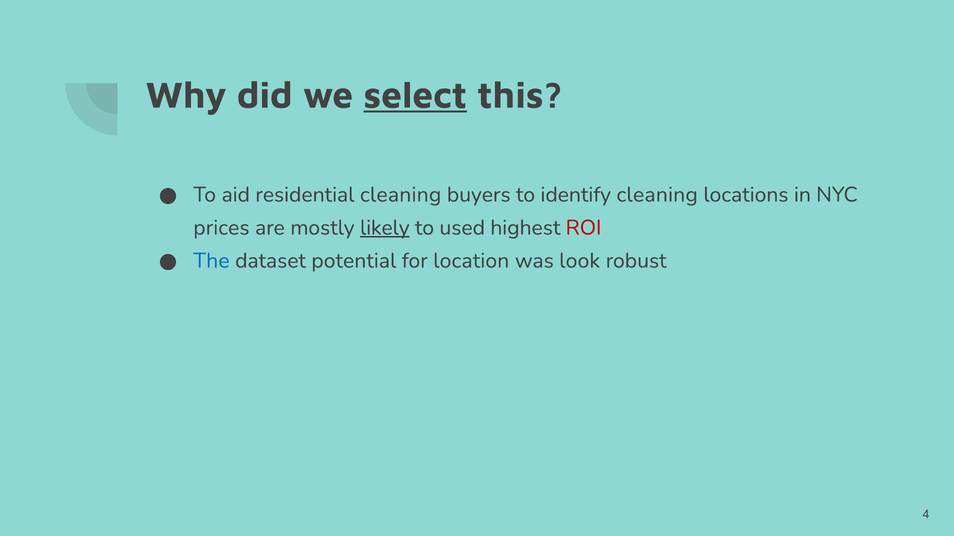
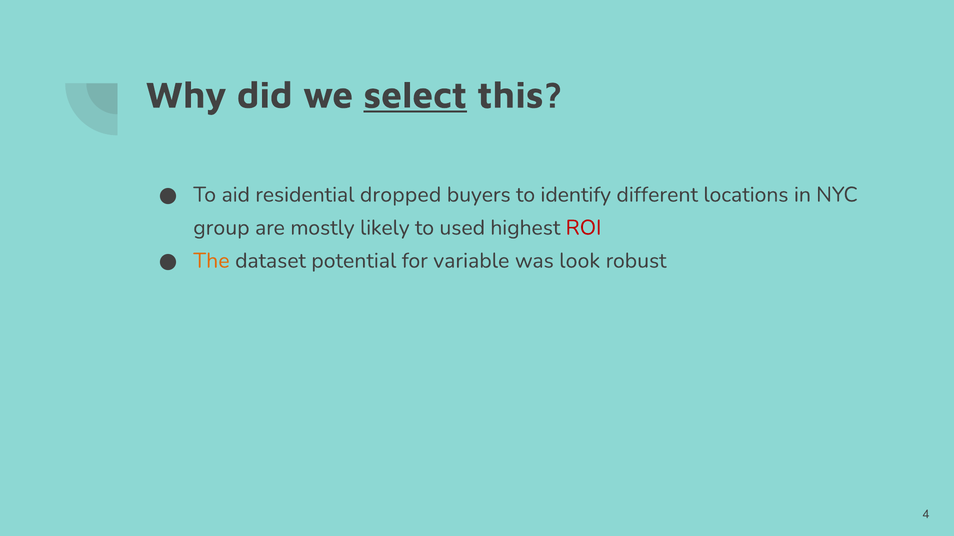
residential cleaning: cleaning -> dropped (401, 195)
identify cleaning: cleaning -> different (657, 195)
prices: prices -> group (221, 228)
likely underline: present -> none (385, 228)
The colour: blue -> orange (211, 261)
location: location -> variable (471, 261)
